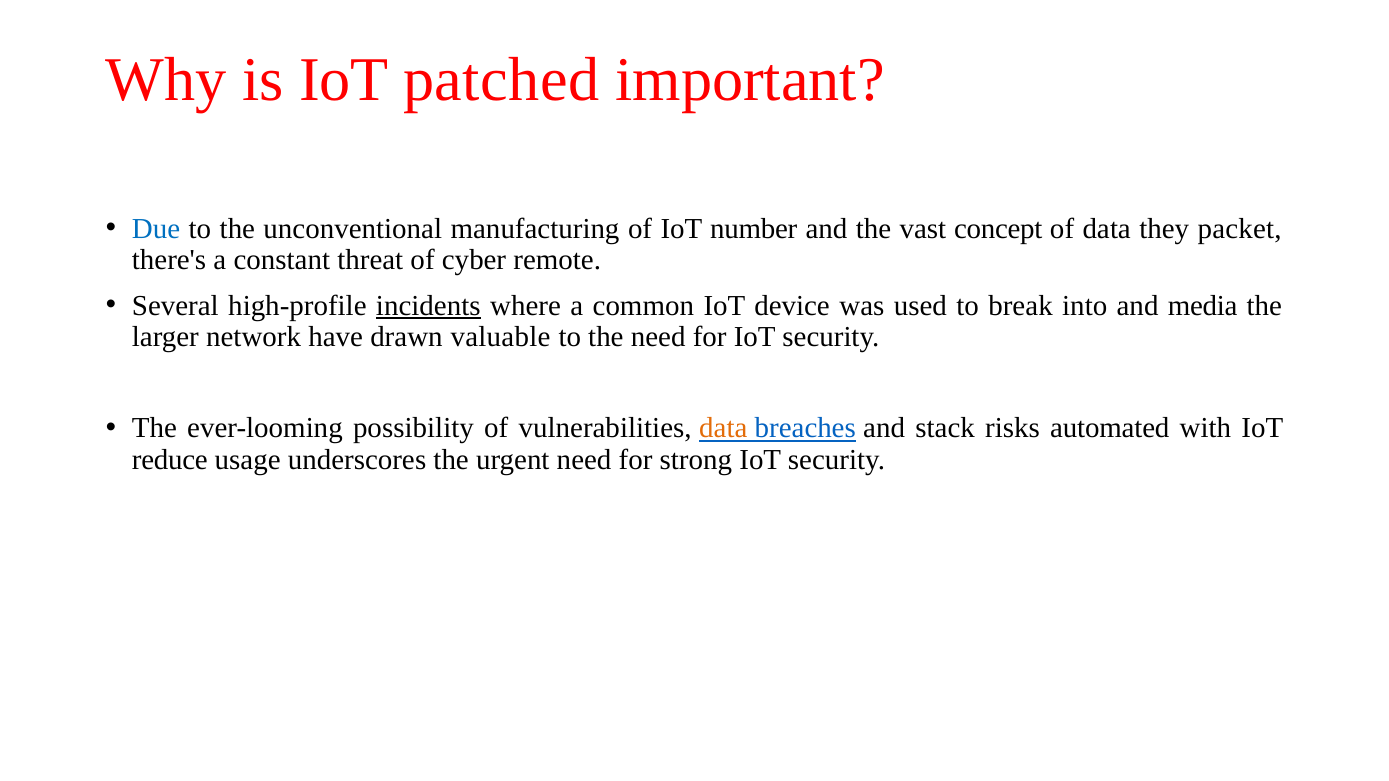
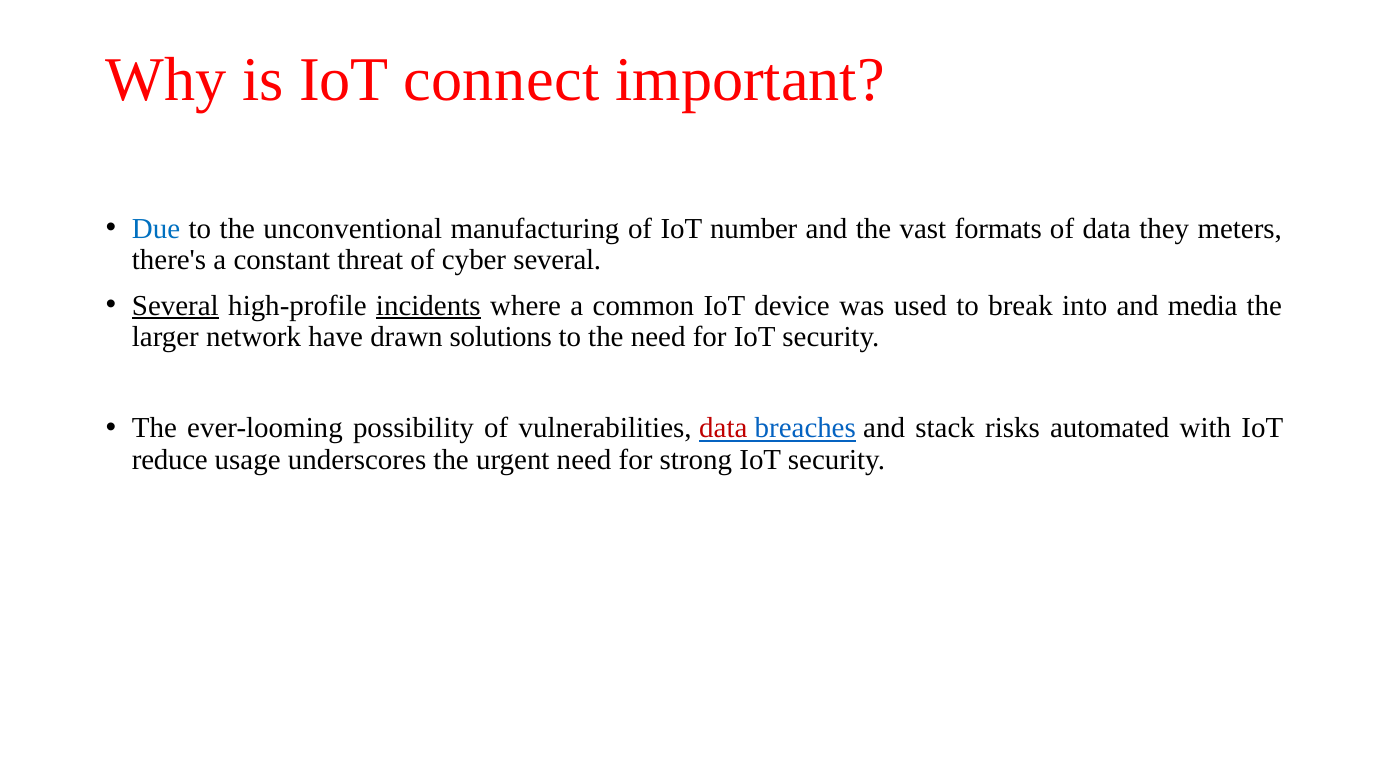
patched: patched -> connect (501, 80)
concept: concept -> formats (998, 229)
packet: packet -> meters (1240, 229)
cyber remote: remote -> several (557, 260)
Several underline: none -> present (175, 306)
valuable: valuable -> solutions (501, 337)
data colour: orange -> red (723, 429)
